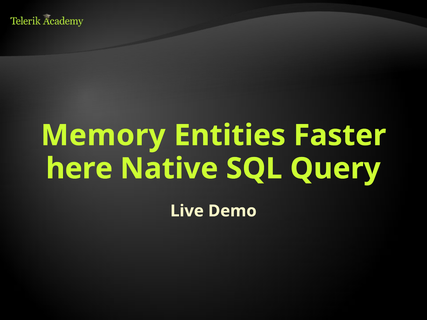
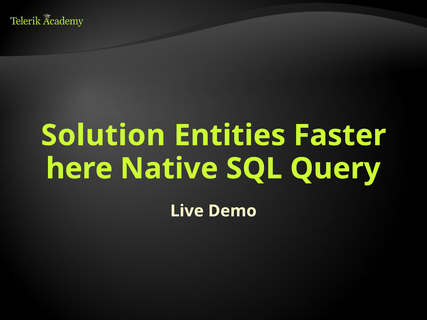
Memory: Memory -> Solution (103, 135)
